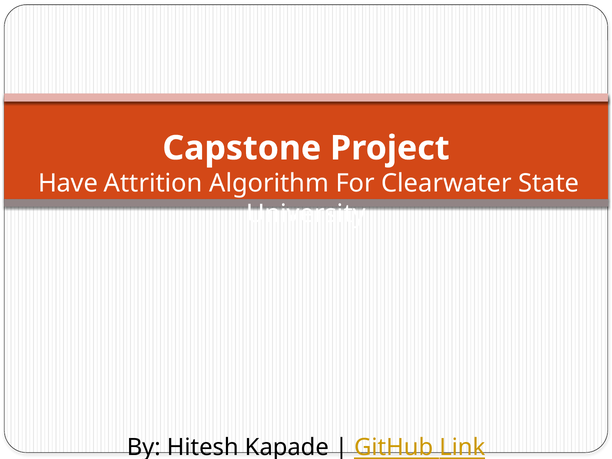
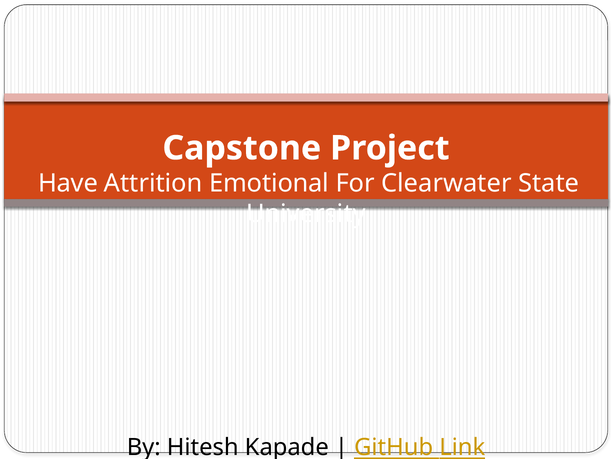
Algorithm: Algorithm -> Emotional (269, 183)
